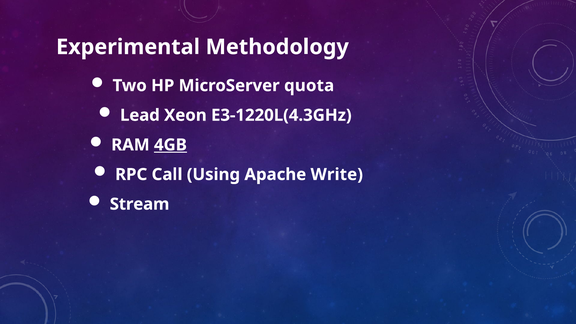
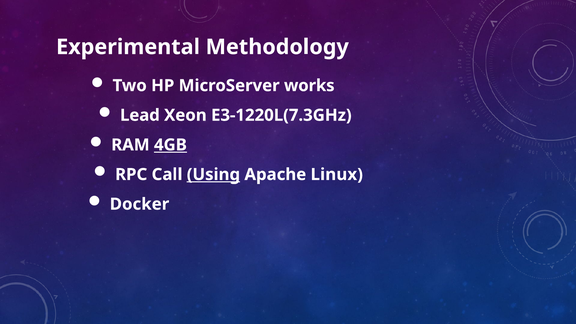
quota: quota -> works (309, 86)
E3-1220L(4.3GHz: E3-1220L(4.3GHz -> E3-1220L(7.3GHz (281, 115)
Using underline: none -> present (213, 174)
Write: Write -> Linux (337, 174)
Stream: Stream -> Docker (139, 204)
